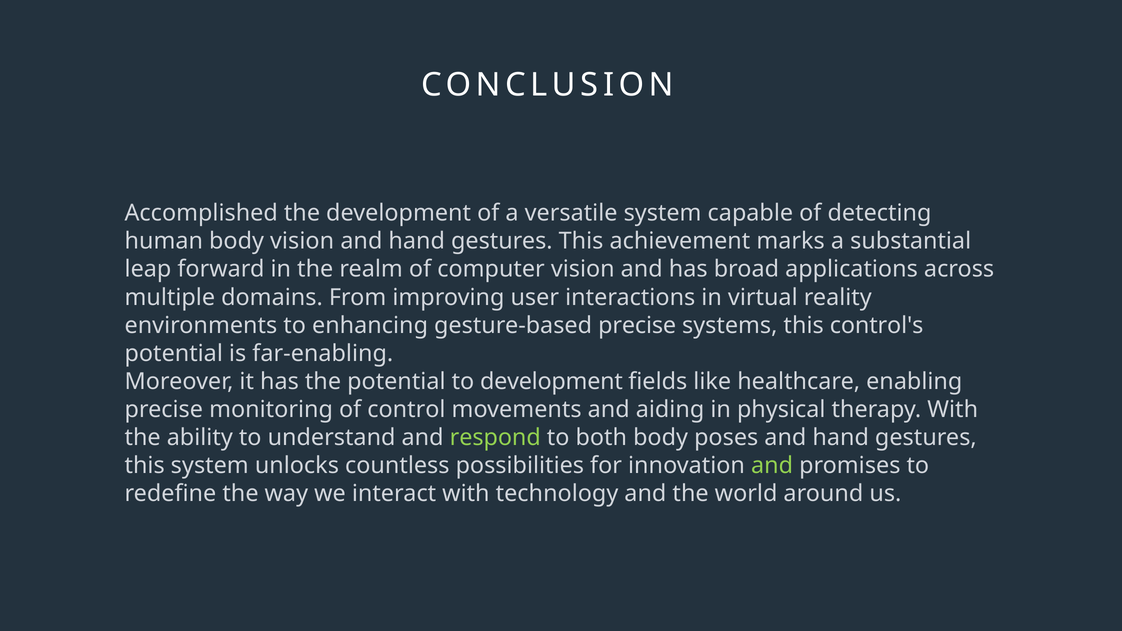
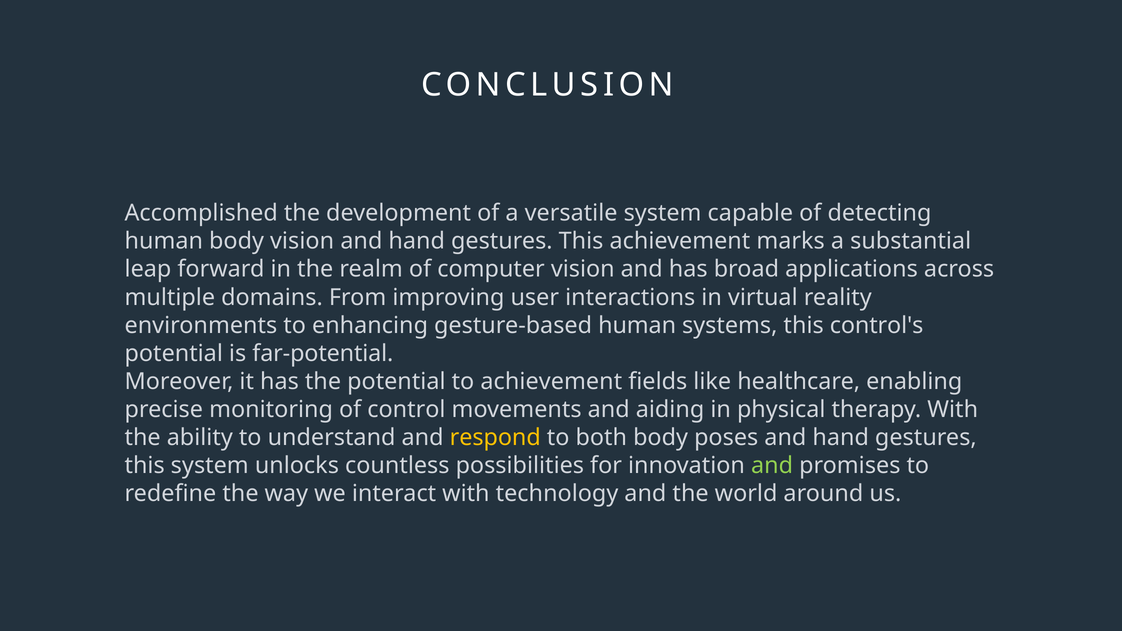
gesture-based precise: precise -> human (637, 325)
far-enabling: far-enabling -> far-potential (323, 353)
to development: development -> achievement (551, 382)
respond colour: light green -> yellow (495, 438)
